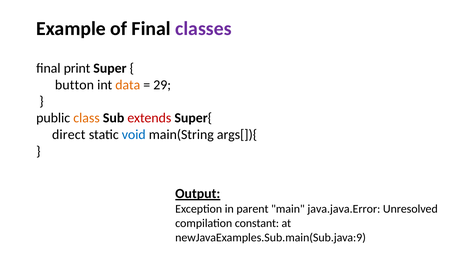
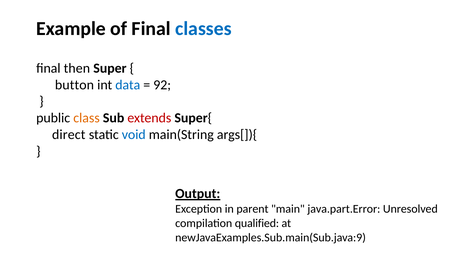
classes colour: purple -> blue (203, 29)
print: print -> then (77, 68)
data colour: orange -> blue (128, 85)
29: 29 -> 92 (162, 85)
java.java.Error: java.java.Error -> java.part.Error (344, 209)
constant: constant -> qualified (257, 223)
